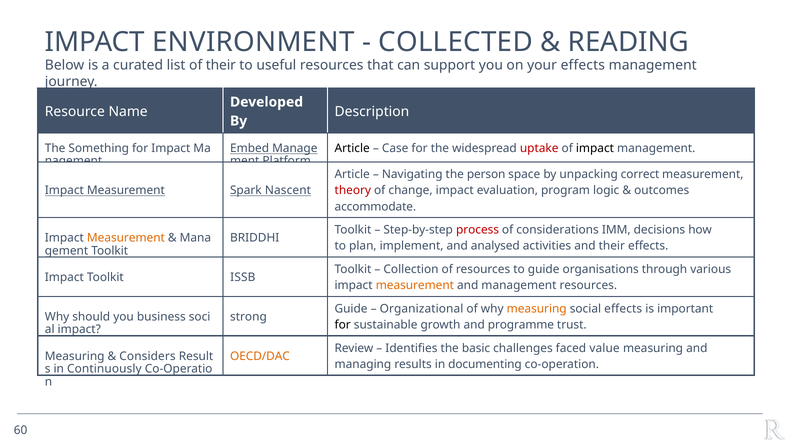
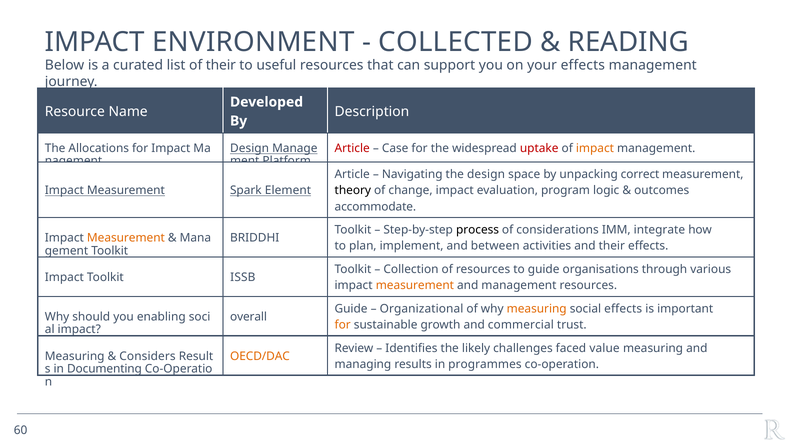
Something: Something -> Allocations (99, 148)
Embed: Embed -> Design (250, 148)
Article colour: black -> red (352, 148)
impact colour: black -> orange (595, 148)
the person: person -> design (486, 175)
Nascent: Nascent -> Element (288, 191)
theory colour: red -> black (353, 191)
process colour: red -> black (478, 230)
decisions: decisions -> integrate (659, 230)
analysed: analysed -> between (495, 246)
business: business -> enabling (161, 317)
strong: strong -> overall (249, 317)
for colour: black -> orange (343, 325)
programme: programme -> commercial (521, 325)
basic: basic -> likely (476, 349)
documenting: documenting -> programmes (485, 365)
Continuously: Continuously -> Documenting (104, 369)
